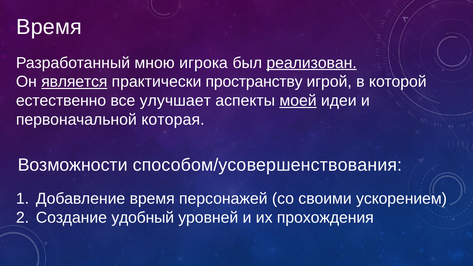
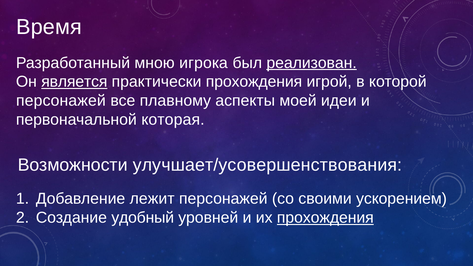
практически пространству: пространству -> прохождения (254, 82)
естественно: естественно -> персонажей (61, 101)
улучшает: улучшает -> плавному (175, 101)
моей underline: present -> none (298, 101)
способом/усовершенствования: способом/усовершенствования -> улучшает/усовершенствования (267, 165)
Добавление время: время -> лежит (152, 199)
прохождения underline: none -> present (325, 218)
